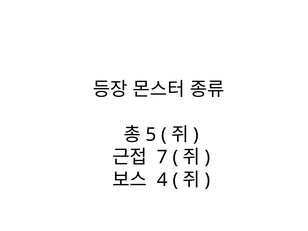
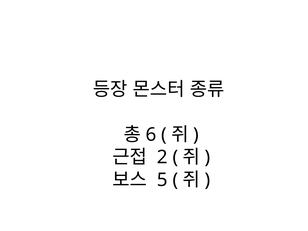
5: 5 -> 6 (151, 135)
7: 7 -> 2 (162, 157)
4: 4 -> 5 (162, 180)
